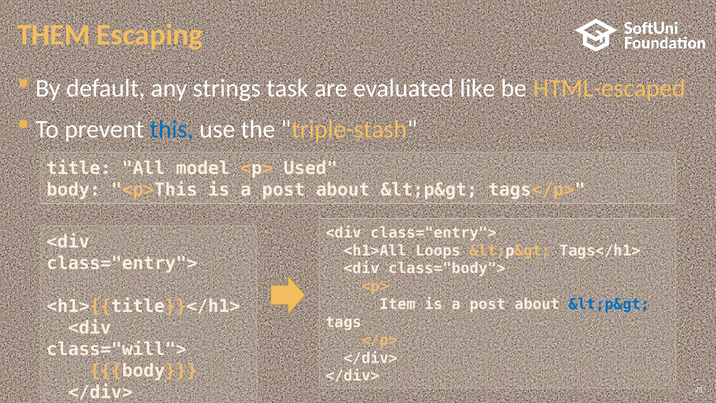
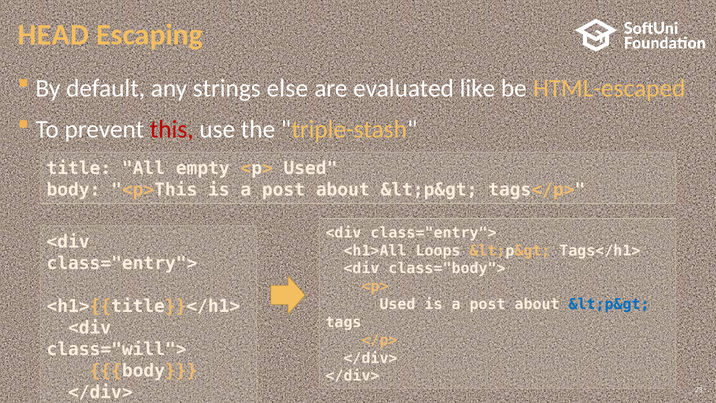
THEM: THEM -> HEAD (53, 35)
task: task -> else (287, 88)
this colour: blue -> red (172, 129)
model: model -> empty (203, 168)
Item: Item -> Used (397, 304)
